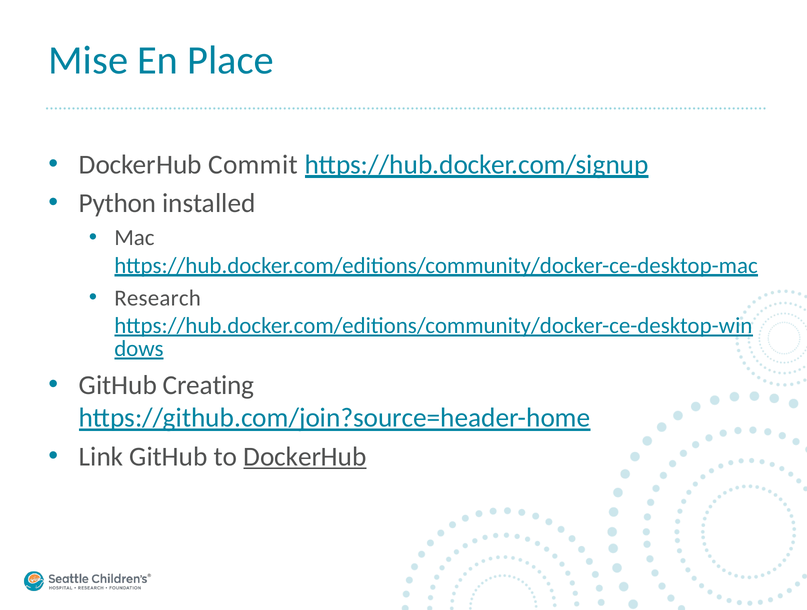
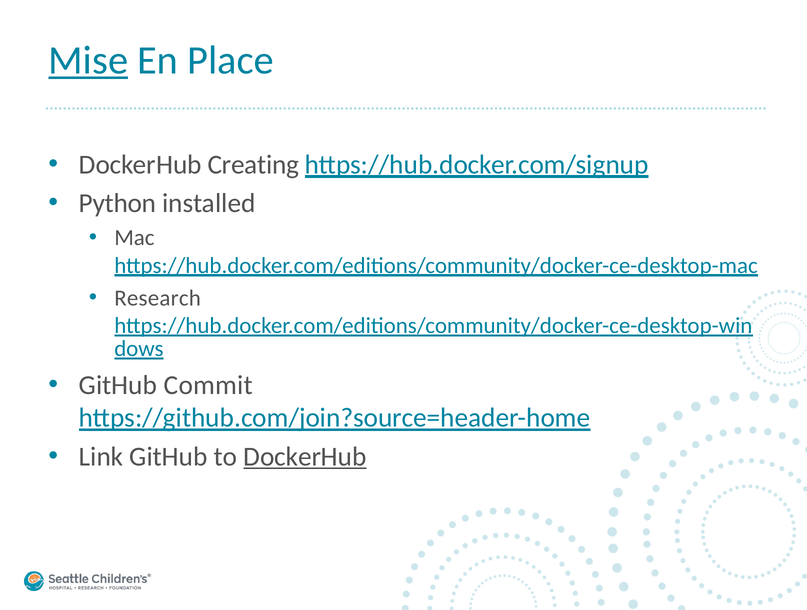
Mise underline: none -> present (88, 60)
Commit: Commit -> Creating (253, 165)
Creating: Creating -> Commit (208, 385)
